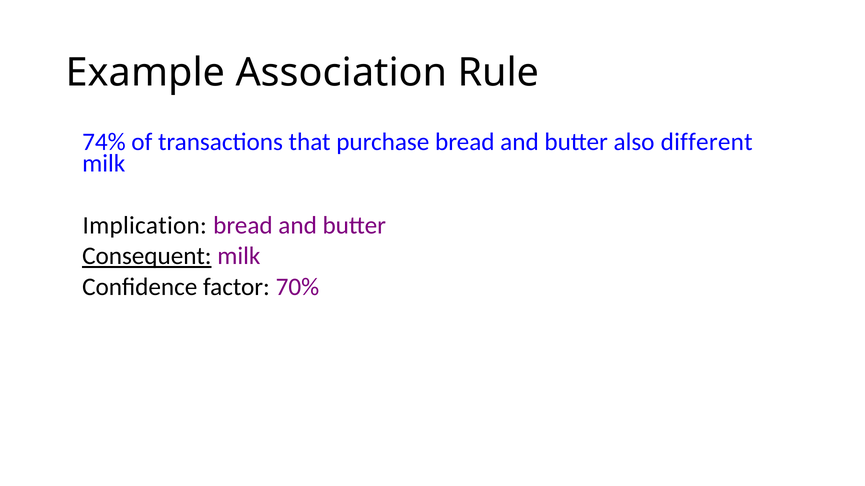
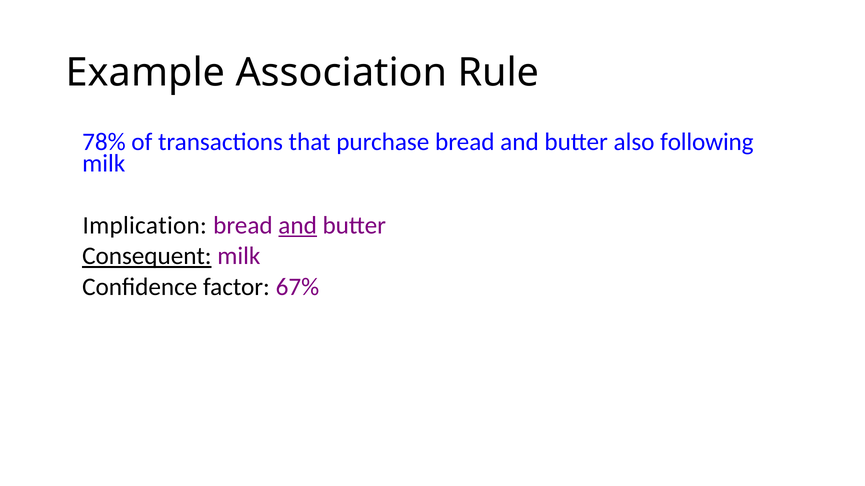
74%: 74% -> 78% (104, 142)
different: different -> following (707, 142)
and underline: none -> present (298, 226)
70%: 70% -> 67% (297, 287)
